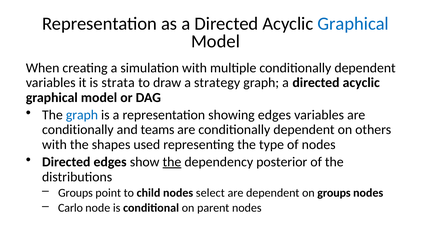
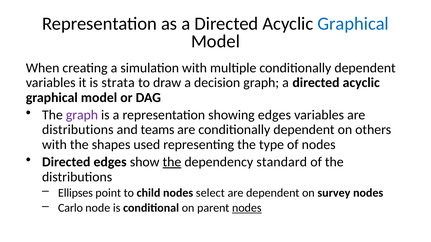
strategy: strategy -> decision (217, 83)
graph colour: blue -> purple (82, 115)
conditionally: conditionally -> distributions (78, 130)
posterior: posterior -> standard (282, 162)
Groups: Groups -> Ellipses (76, 193)
on groups: groups -> survey (334, 193)
nodes underline: none -> present (247, 208)
